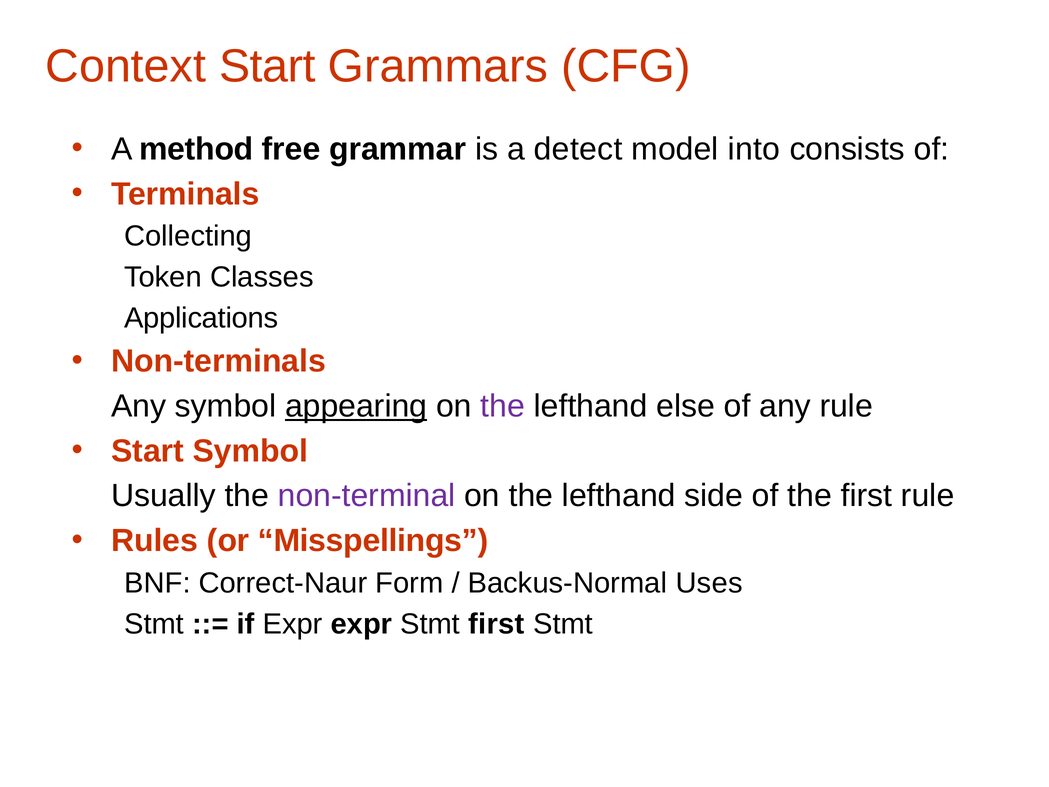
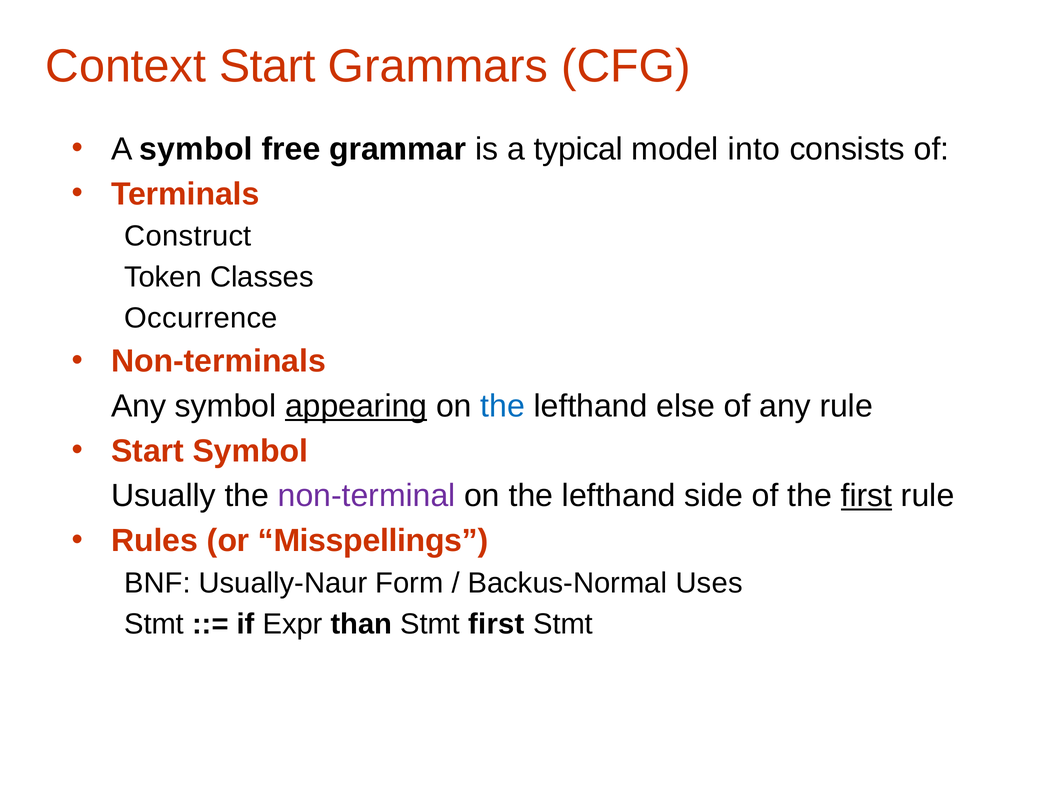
A method: method -> symbol (196, 149)
detect: detect -> typical (578, 149)
Collecting: Collecting -> Construct (188, 236)
Applications: Applications -> Occurrence (201, 318)
the colour: purple -> blue (503, 406)
first underline: none -> present (866, 496)
Correct-Naur: Correct-Naur -> Usually-Naur (283, 583)
Expr expr: expr -> than (361, 624)
